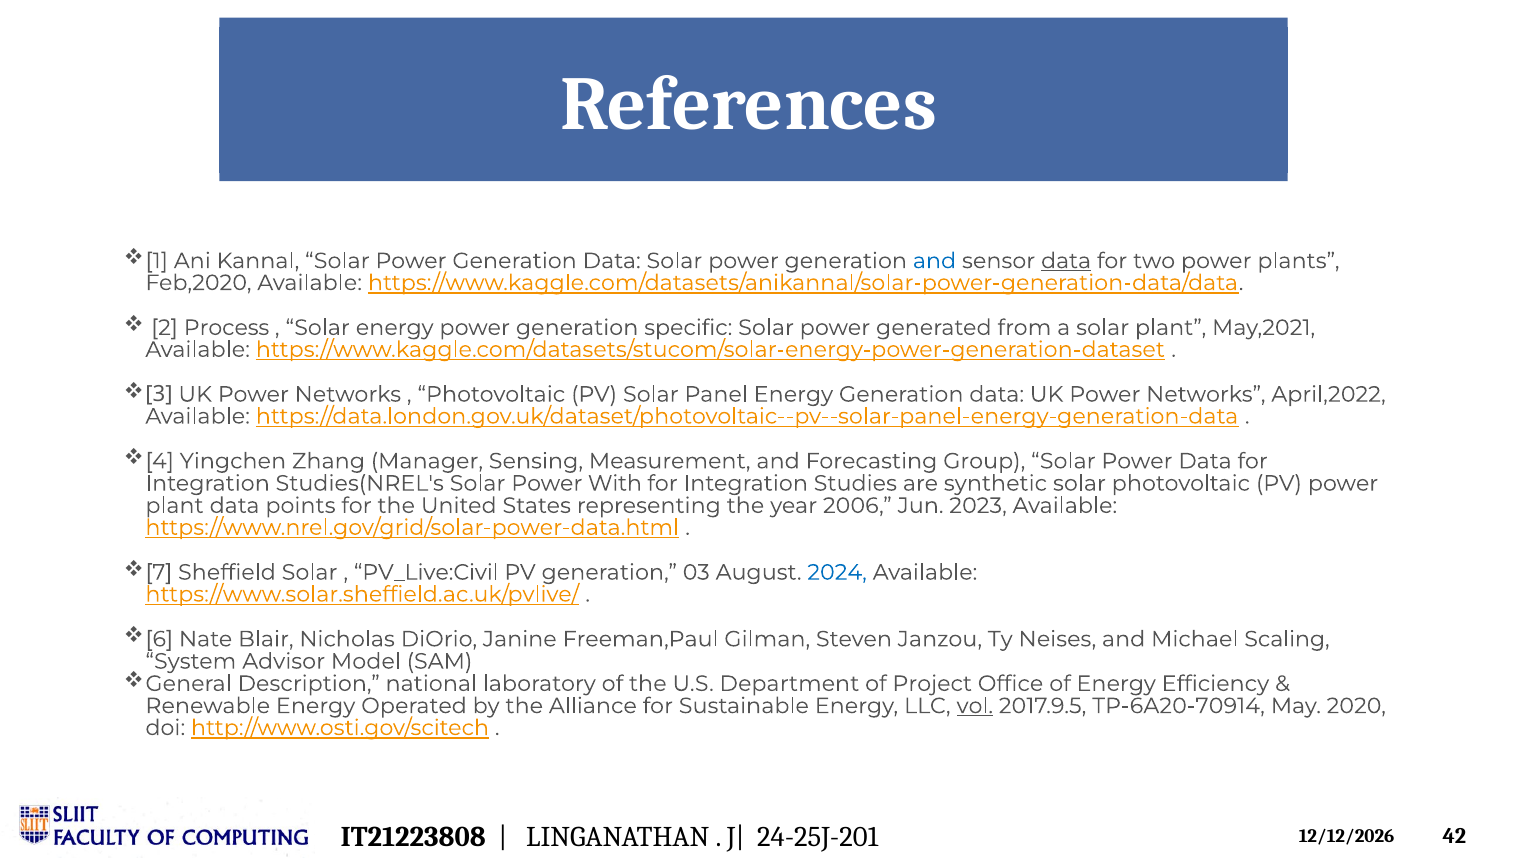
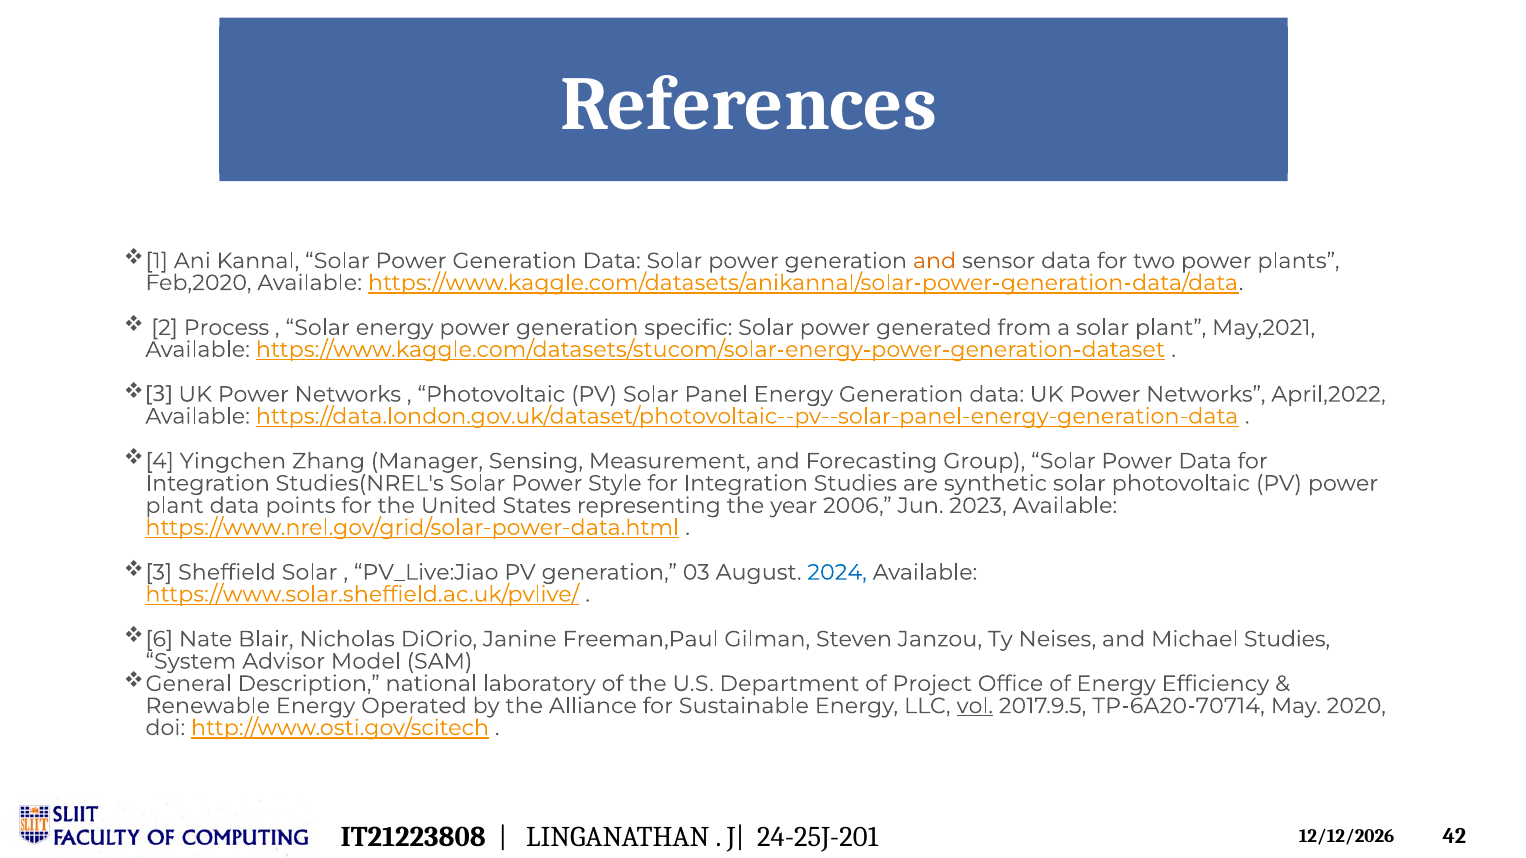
and colour: blue -> orange (934, 261)
data underline: present -> none (1066, 261)
With: With -> Style (615, 484)
7: 7 -> 3 (159, 573)
PV_Live:Civil: PV_Live:Civil -> PV_Live:Jiao (426, 573)
Michael Scaling: Scaling -> Studies (1287, 639)
TP-6A20-70914: TP-6A20-70914 -> TP-6A20-70714 (1178, 706)
